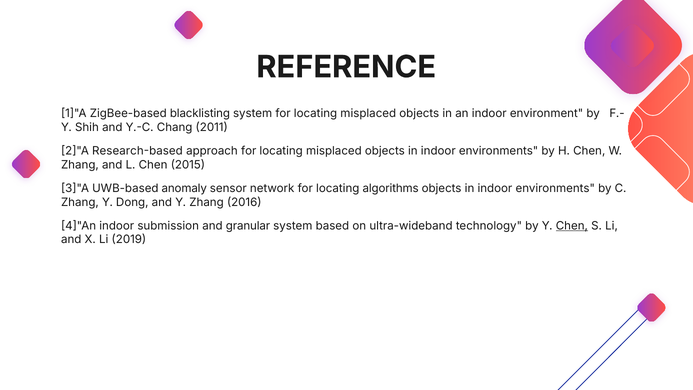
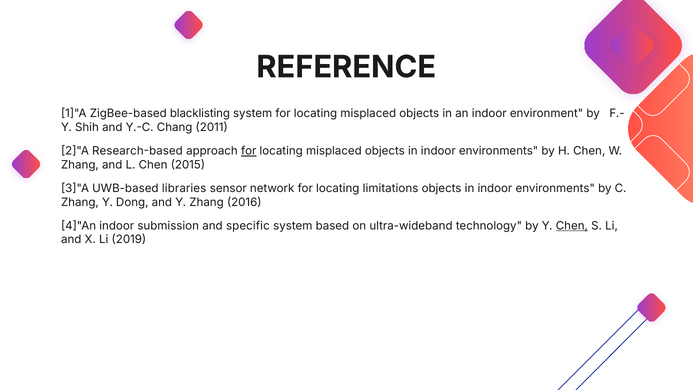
for underline: none -> present (249, 151)
anomaly: anomaly -> libraries (184, 188)
algorithms: algorithms -> limitations (391, 188)
granular: granular -> specific (248, 226)
